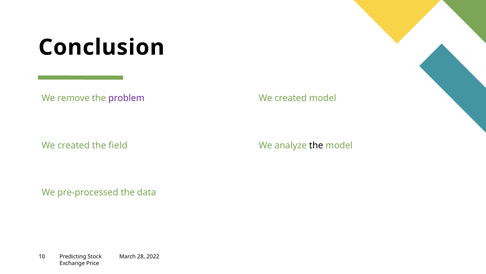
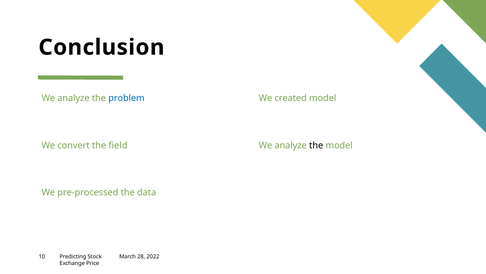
remove: remove -> analyze (73, 98)
problem colour: purple -> blue (126, 98)
created: created -> convert (74, 145)
